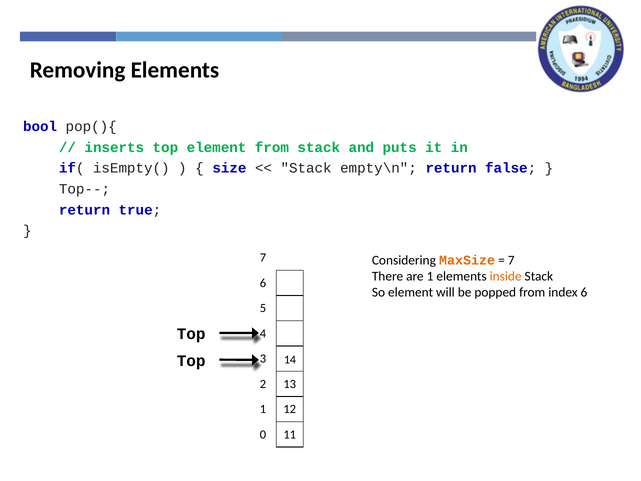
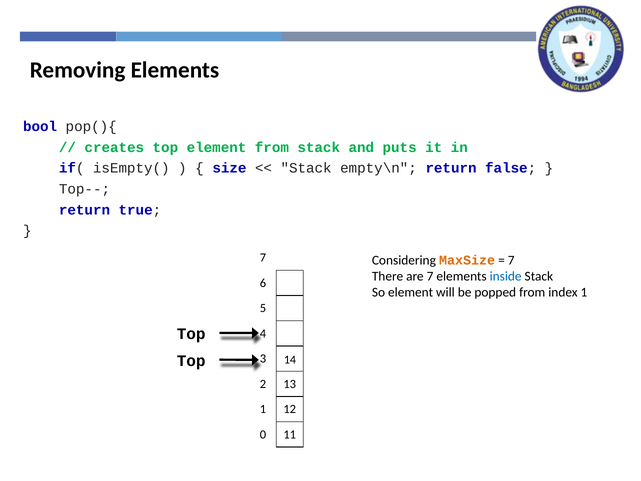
inserts: inserts -> creates (114, 147)
are 1: 1 -> 7 (430, 276)
inside colour: orange -> blue (506, 276)
index 6: 6 -> 1 (584, 292)
